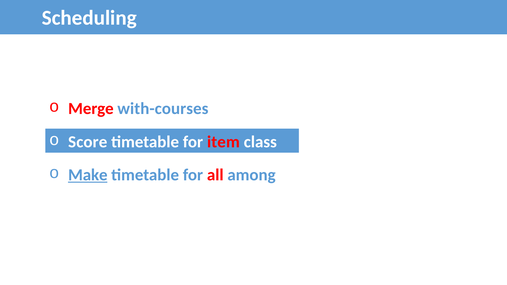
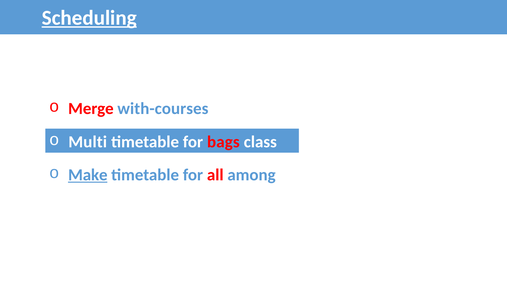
Scheduling underline: none -> present (89, 18)
Score: Score -> Multi (88, 142)
item: item -> bags (223, 142)
